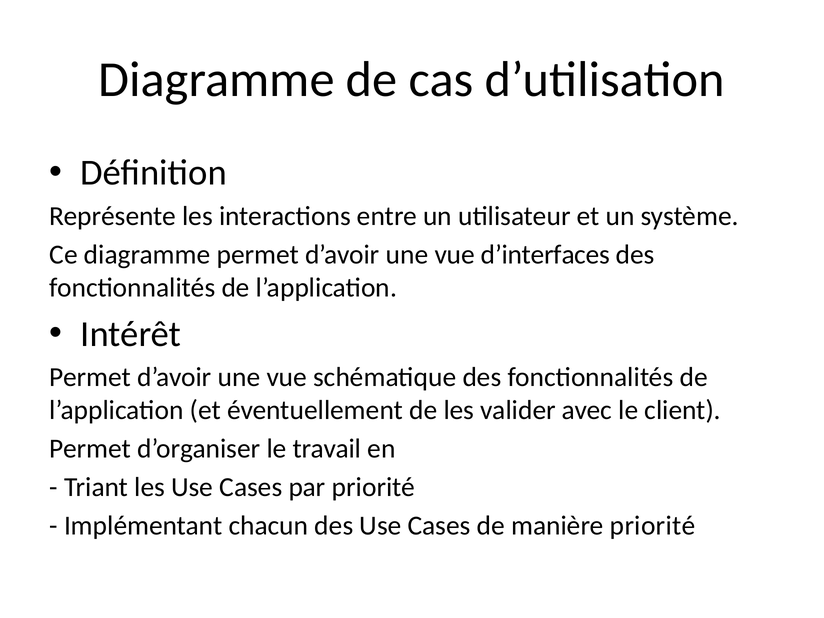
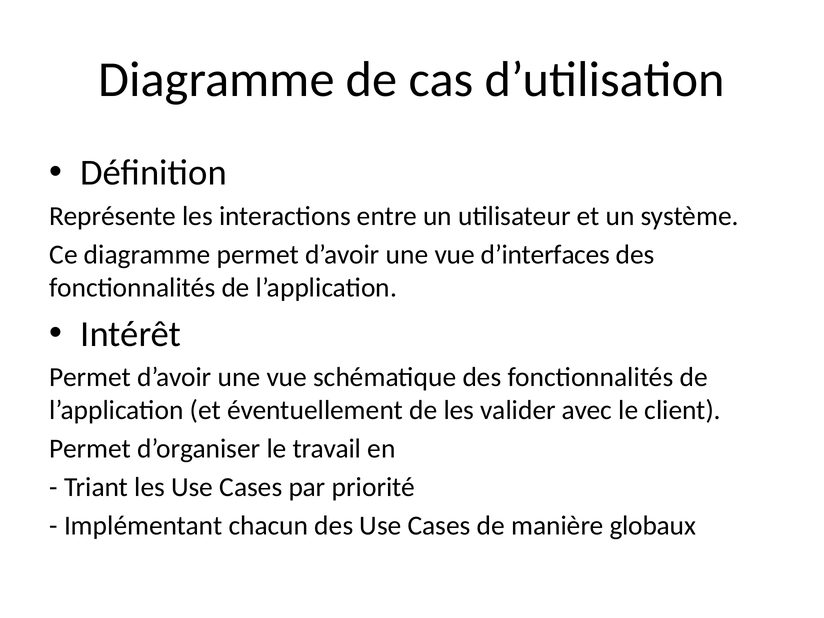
manière priorité: priorité -> globaux (653, 526)
